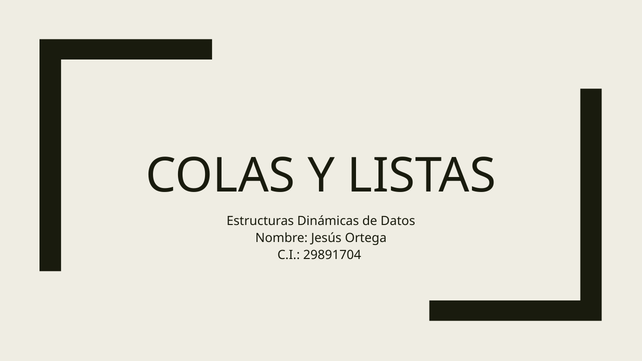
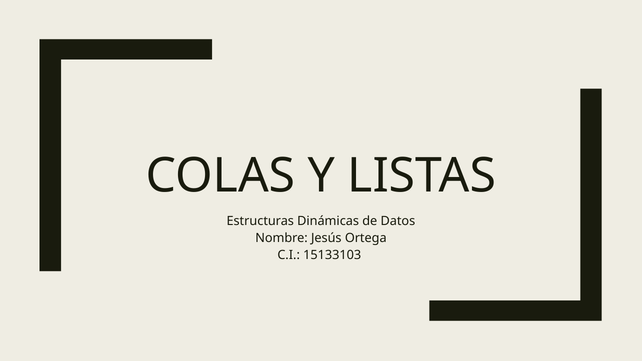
29891704: 29891704 -> 15133103 (332, 255)
